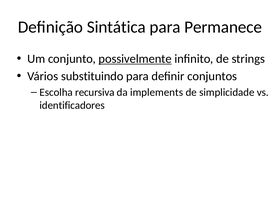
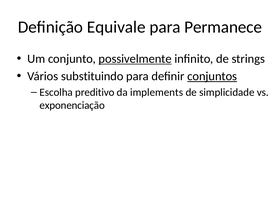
Sintática: Sintática -> Equivale (116, 27)
conjuntos underline: none -> present (212, 76)
recursiva: recursiva -> preditivo (95, 92)
identificadores: identificadores -> exponenciação (72, 105)
